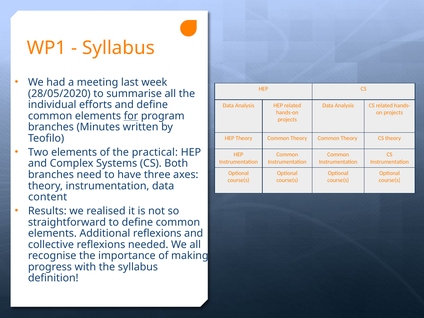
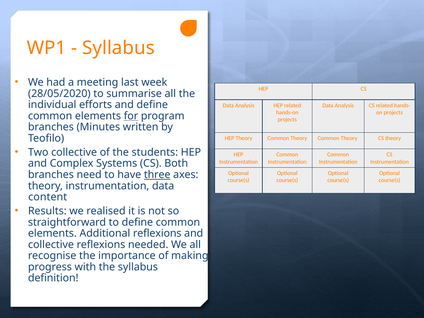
Two elements: elements -> collective (74, 152)
practical: practical -> students (155, 152)
three underline: none -> present (157, 175)
